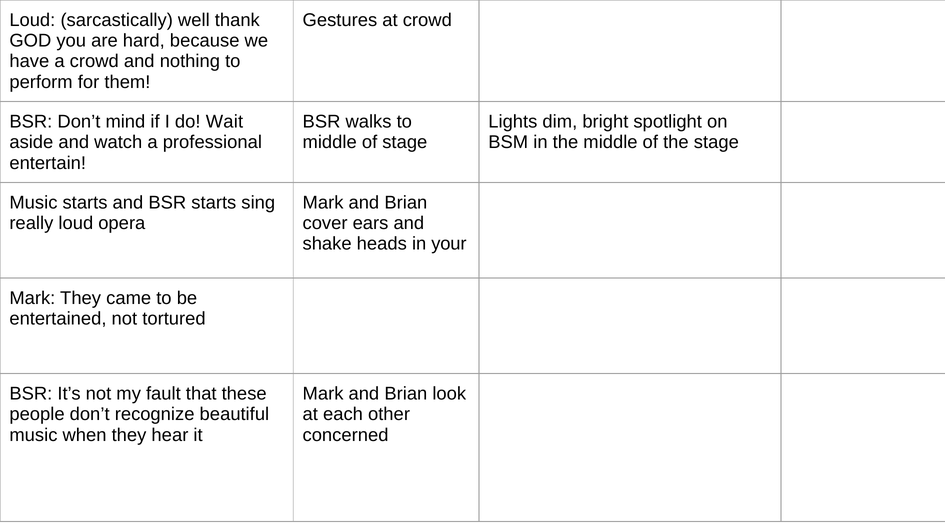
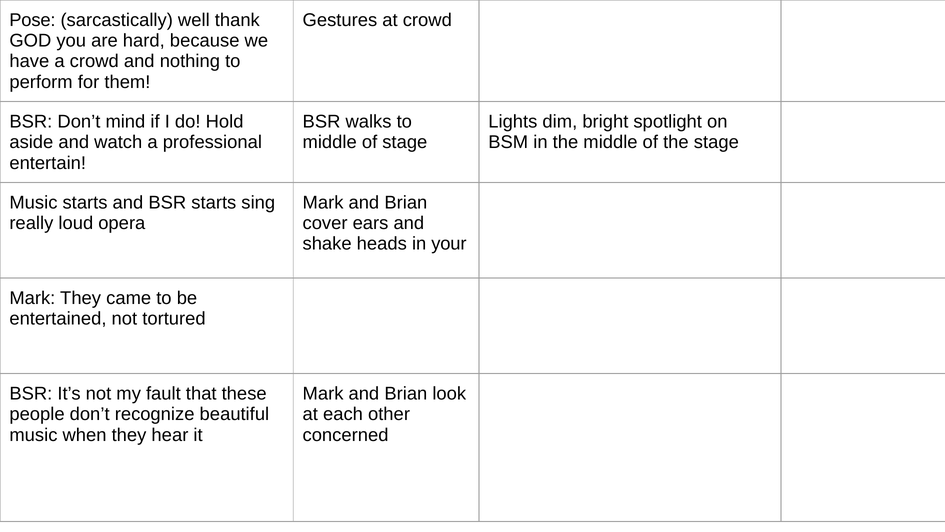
Loud: Loud -> Pose (32, 20)
Wait: Wait -> Hold (225, 122)
